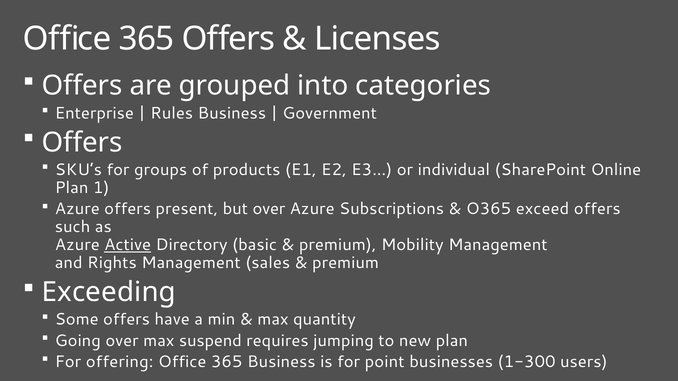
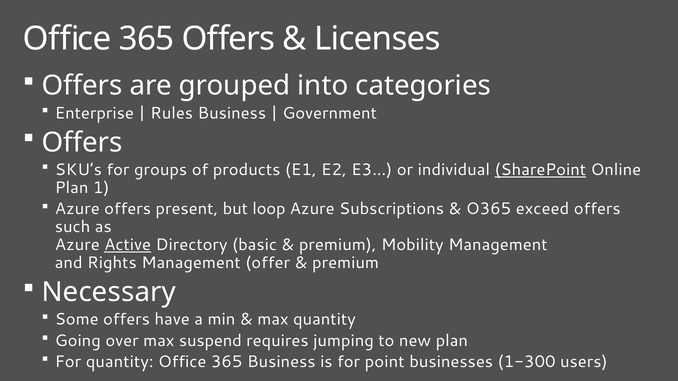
SharePoint underline: none -> present (540, 170)
but over: over -> loop (269, 209)
sales: sales -> offer (268, 263)
Exceeding: Exceeding -> Necessary (109, 292)
For offering: offering -> quantity (120, 362)
